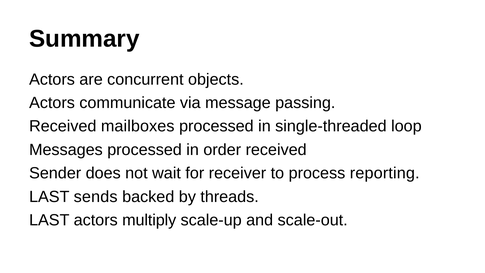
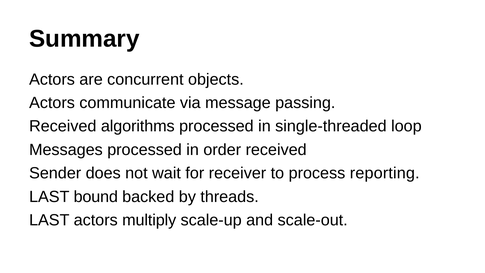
mailboxes: mailboxes -> algorithms (138, 126)
sends: sends -> bound (96, 197)
